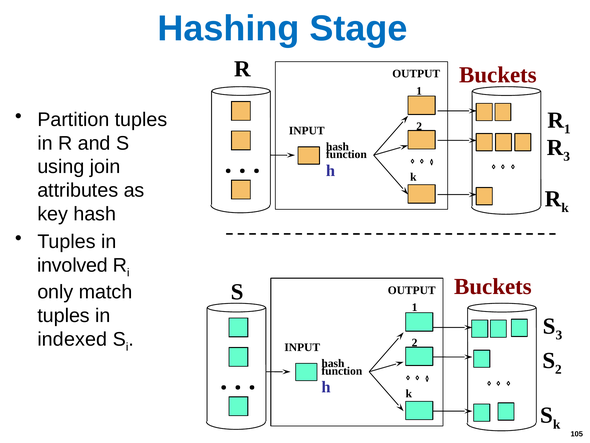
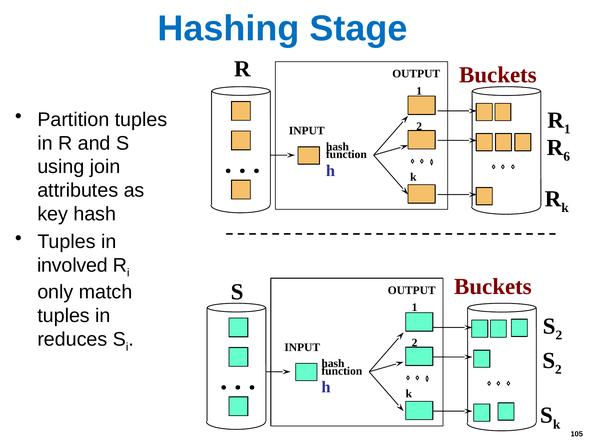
R 3: 3 -> 6 (567, 156)
3: 3 -> 2 (559, 335)
indexed: indexed -> reduces (72, 339)
